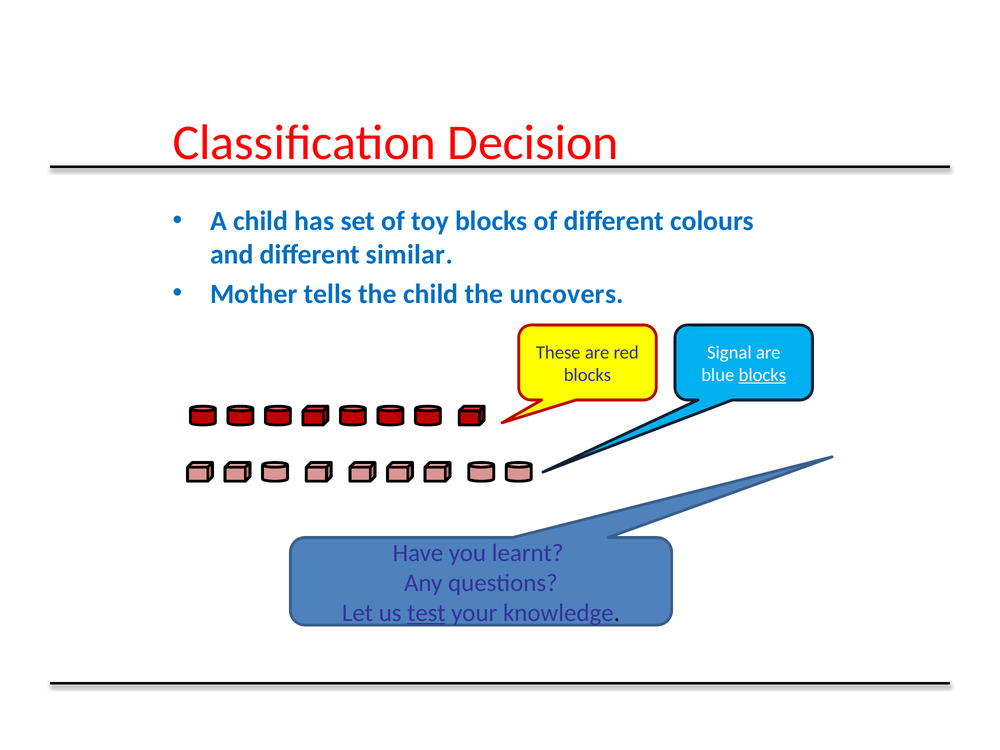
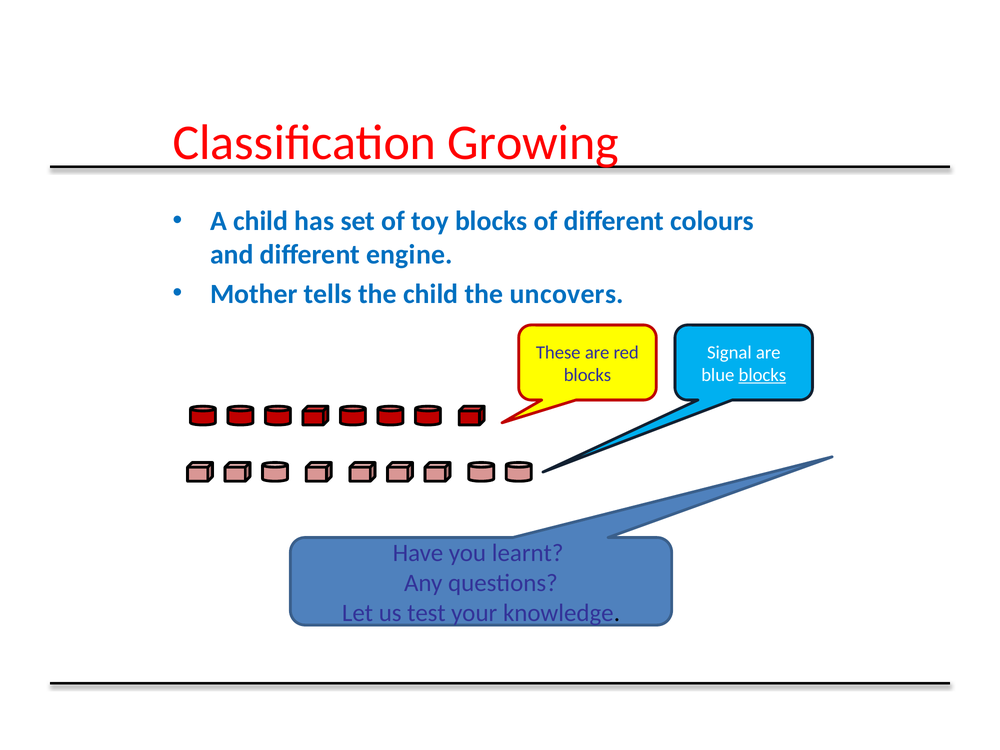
Decision: Decision -> Growing (533, 143)
similar: similar -> engine (409, 254)
test underline: present -> none (426, 613)
